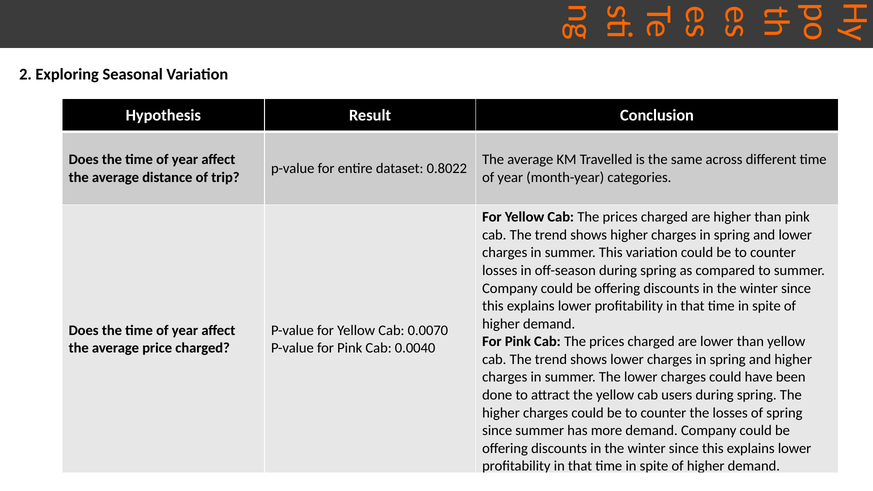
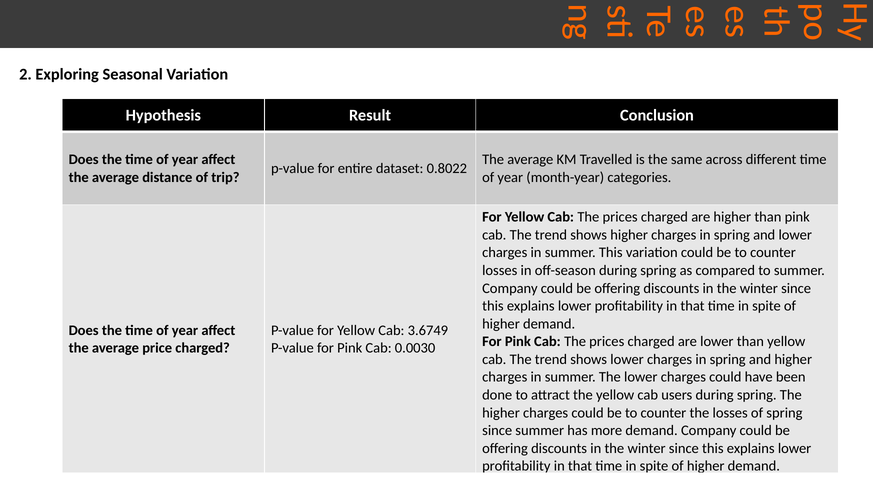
0.0070: 0.0070 -> 3.6749 (428, 330)
0.0040: 0.0040 -> 0.0030 (415, 348)
